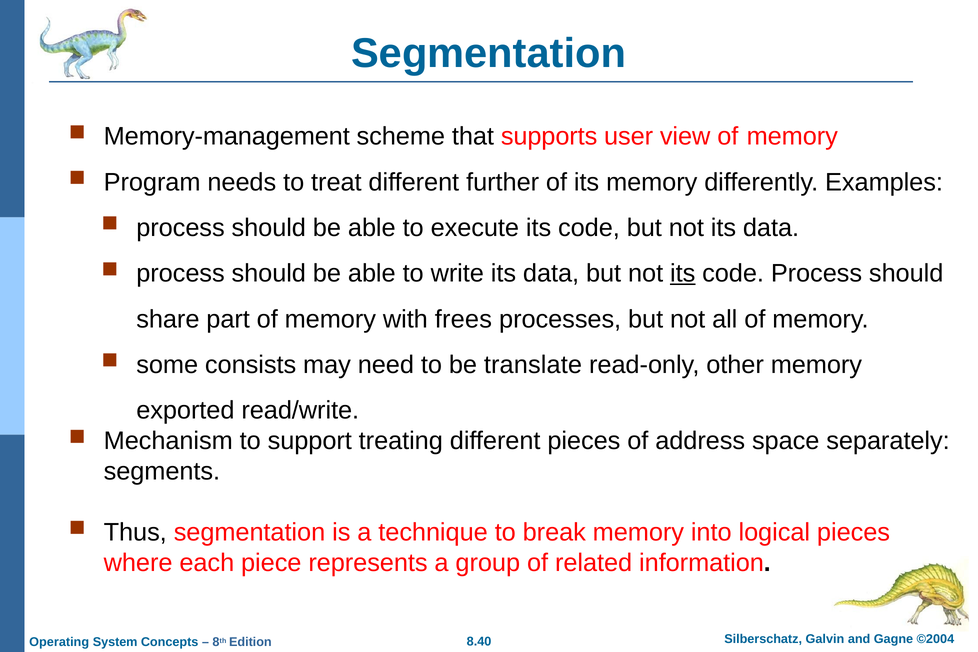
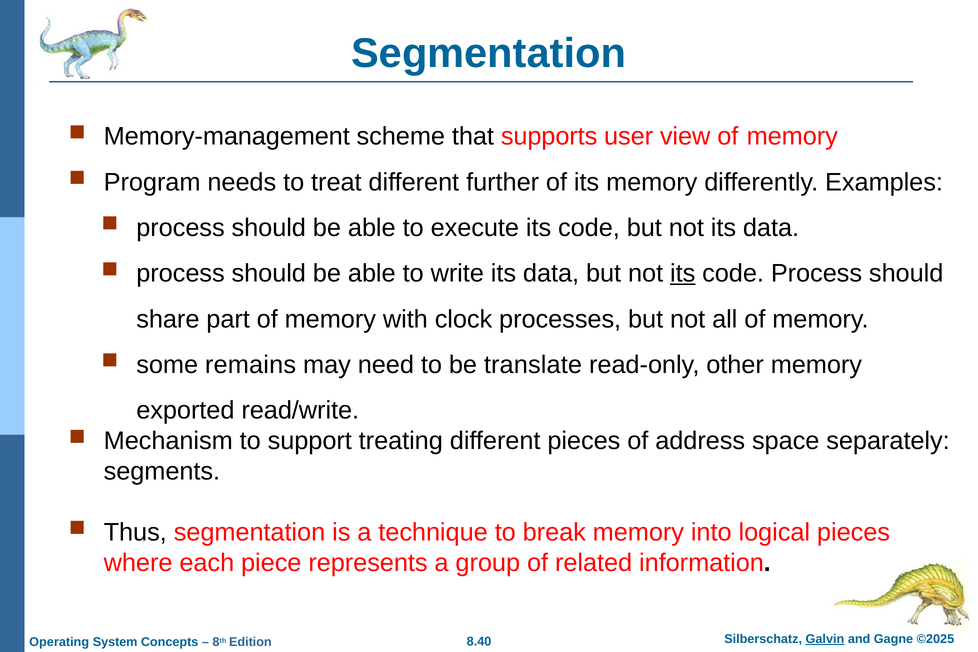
frees: frees -> clock (464, 319)
consists: consists -> remains (251, 365)
Galvin underline: none -> present (825, 639)
©2004: ©2004 -> ©2025 (935, 639)
